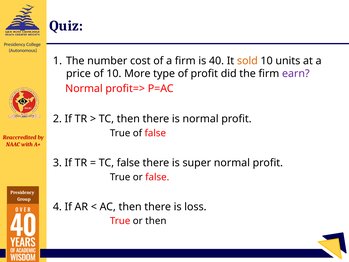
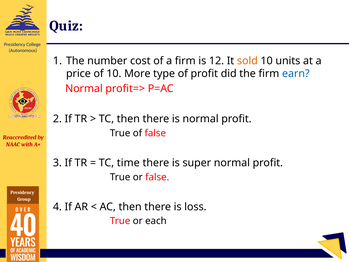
40: 40 -> 12 (216, 61)
earn colour: purple -> blue (296, 73)
TC false: false -> time (128, 163)
or then: then -> each (156, 221)
